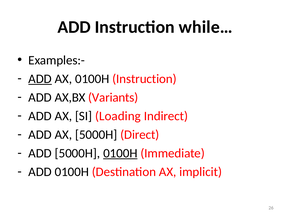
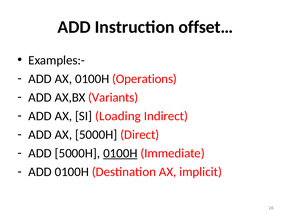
while…: while… -> offset… (206, 27)
ADD underline: present -> none (40, 79)
0100H Instruction: Instruction -> Operations (144, 79)
